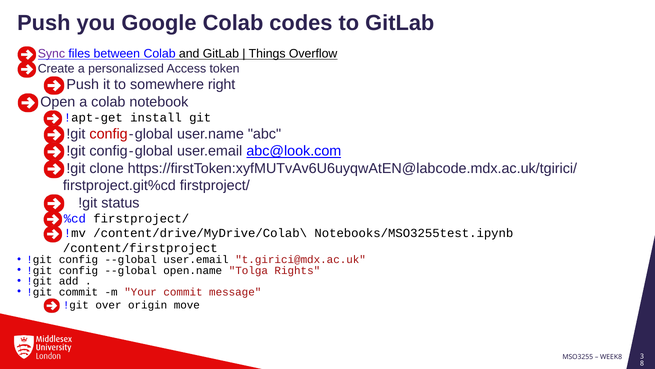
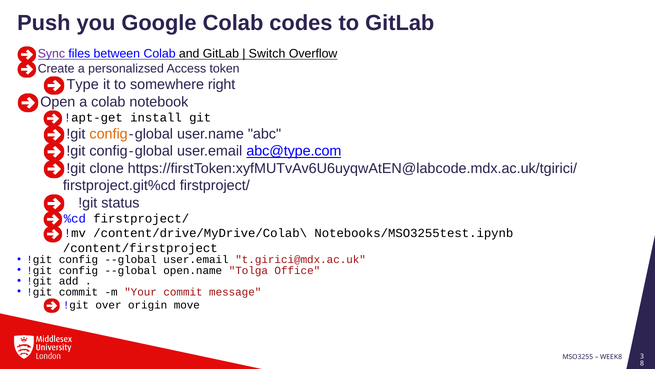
Things: Things -> Switch (267, 54)
Push: Push -> Type (83, 85)
config colour: red -> orange (109, 134)
abc@look.com: abc@look.com -> abc@type.com (294, 151)
Rights: Rights -> Office (297, 270)
